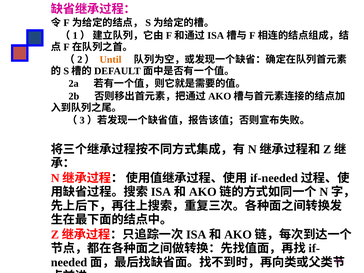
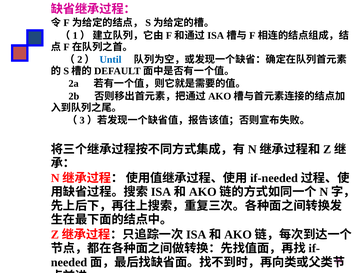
Until colour: orange -> blue (110, 60)
